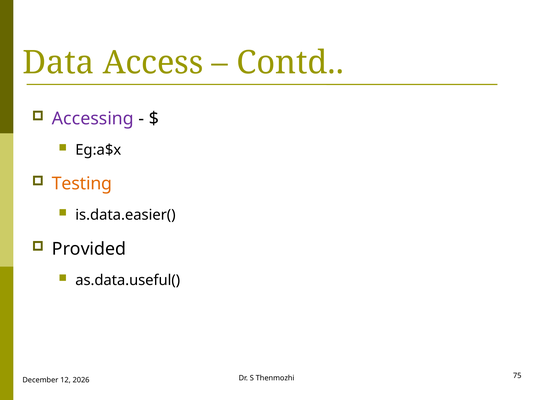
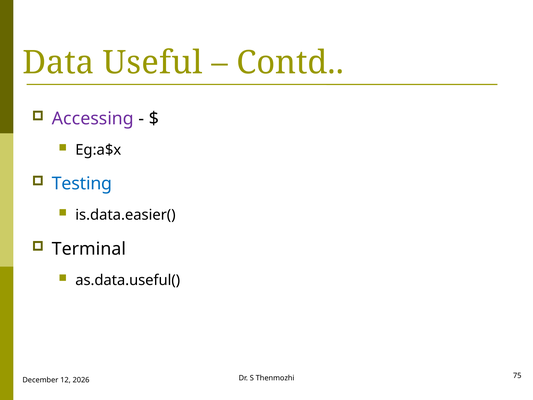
Access: Access -> Useful (153, 63)
Testing colour: orange -> blue (82, 184)
Provided: Provided -> Terminal (89, 249)
